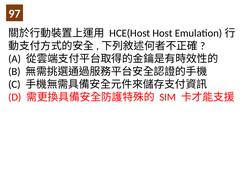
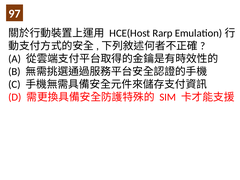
Host: Host -> Rarp (162, 33)
